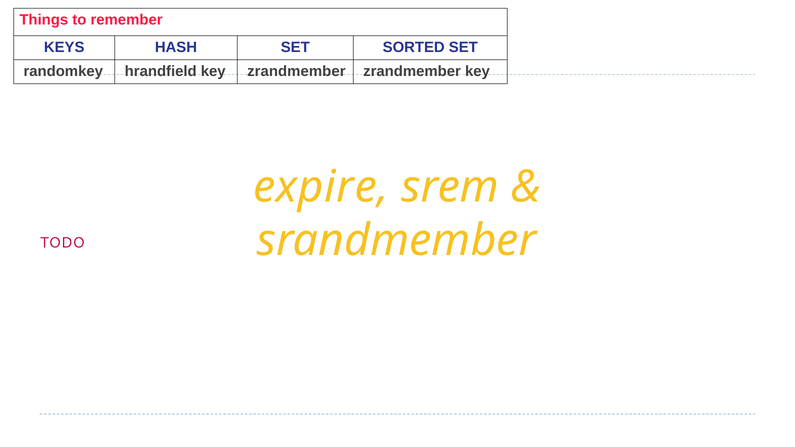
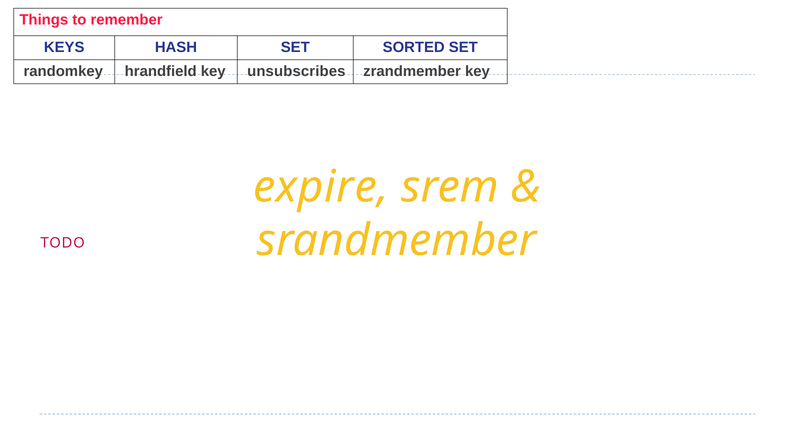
key zrandmember: zrandmember -> unsubscribes (296, 71)
